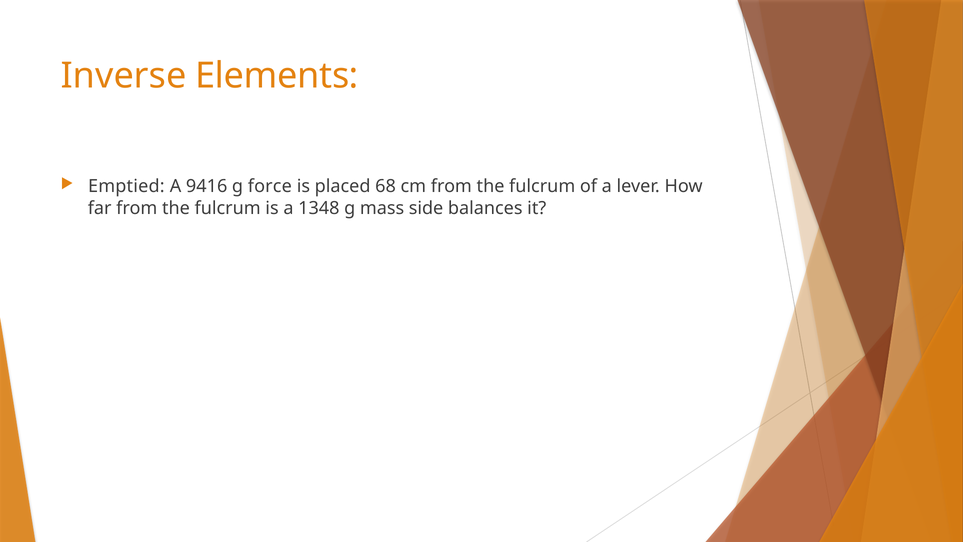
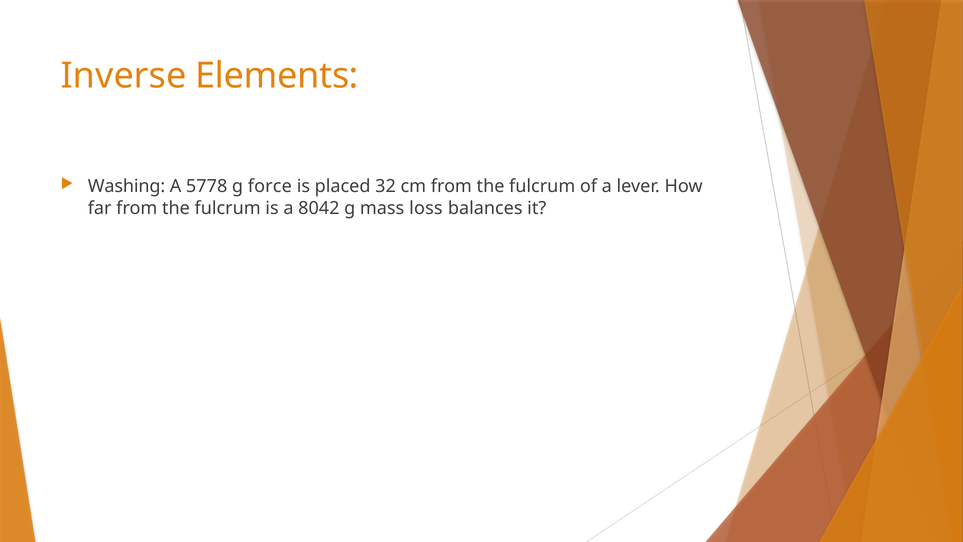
Emptied: Emptied -> Washing (127, 186)
9416: 9416 -> 5778 (207, 186)
68: 68 -> 32 (386, 186)
1348: 1348 -> 8042 (319, 208)
side: side -> loss (426, 208)
